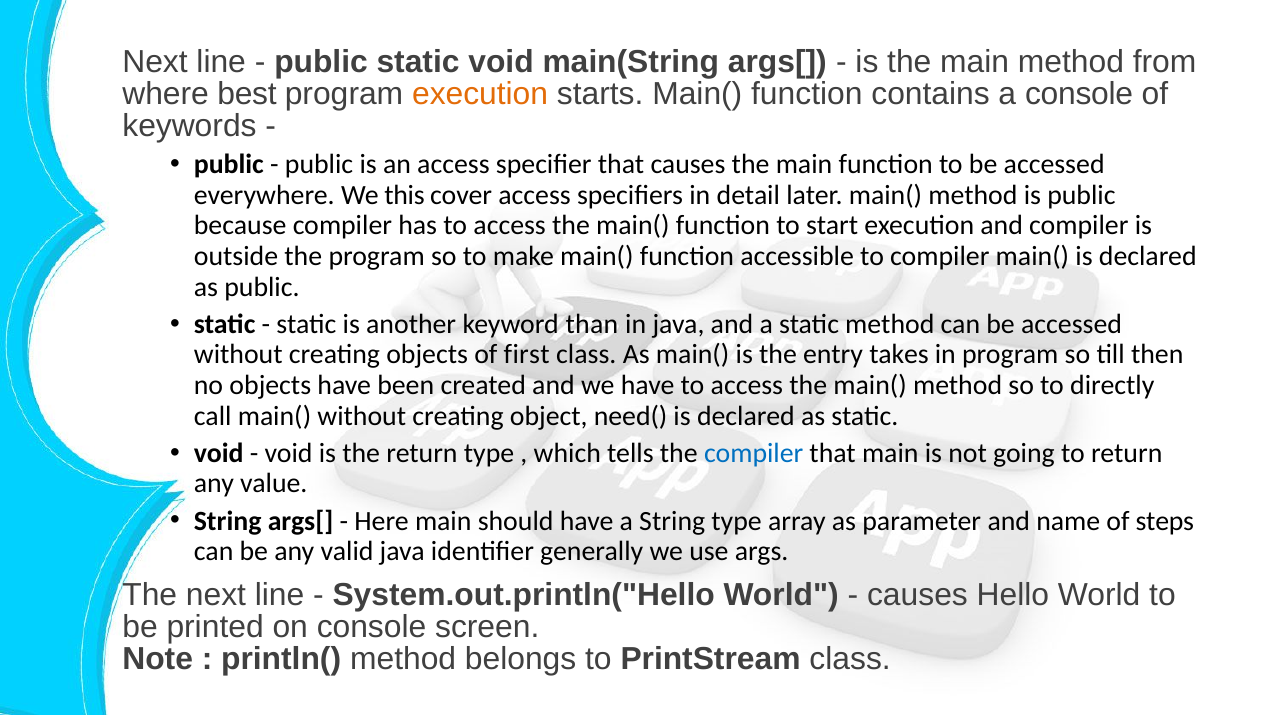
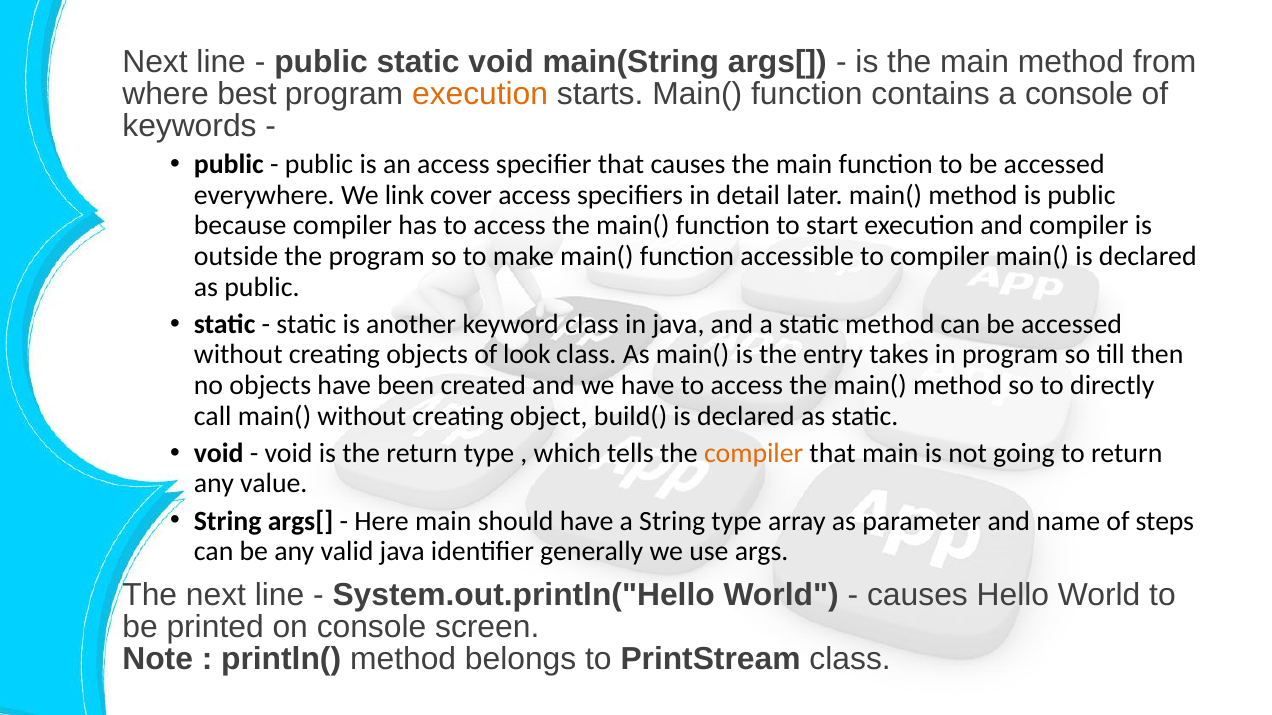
this: this -> link (404, 195)
keyword than: than -> class (592, 324)
first: first -> look (527, 355)
need(: need( -> build( (631, 416)
compiler colour: blue -> orange (754, 453)
